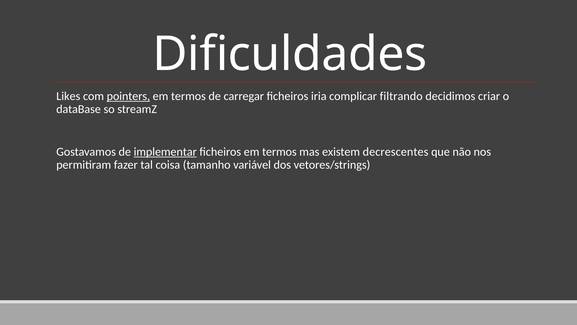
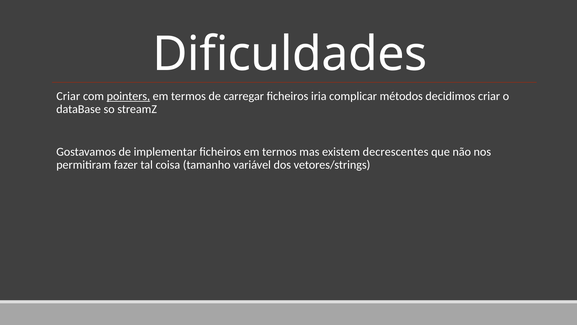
Likes: Likes -> Criar (68, 96)
filtrando: filtrando -> métodos (401, 96)
implementar underline: present -> none (165, 152)
